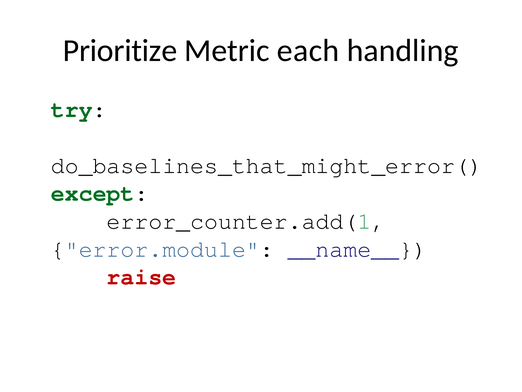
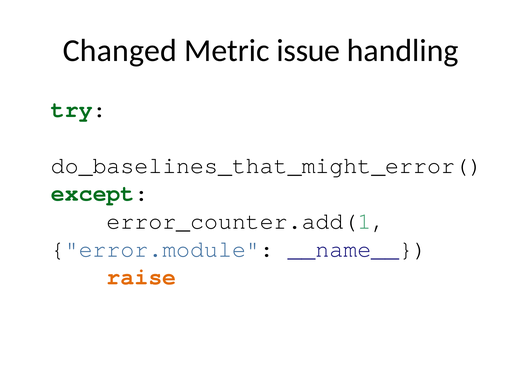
Prioritize: Prioritize -> Changed (120, 51)
each: each -> issue (308, 51)
raise colour: red -> orange (141, 277)
